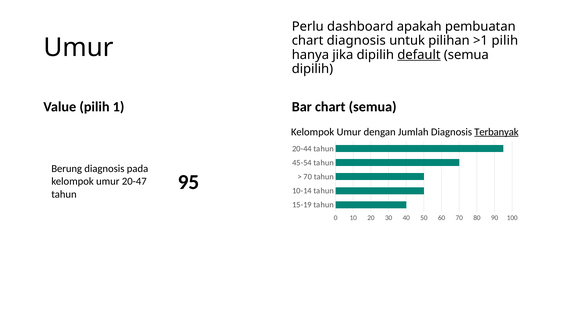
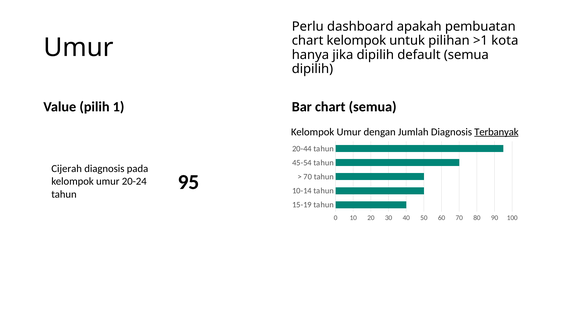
chart diagnosis: diagnosis -> kelompok (356, 41)
>1 pilih: pilih -> kota (505, 41)
default underline: present -> none (419, 55)
Berung: Berung -> Cijerah (67, 169)
20-47: 20-47 -> 20-24 (134, 182)
